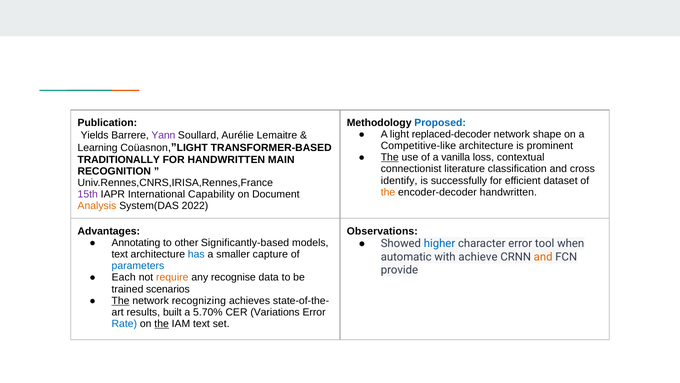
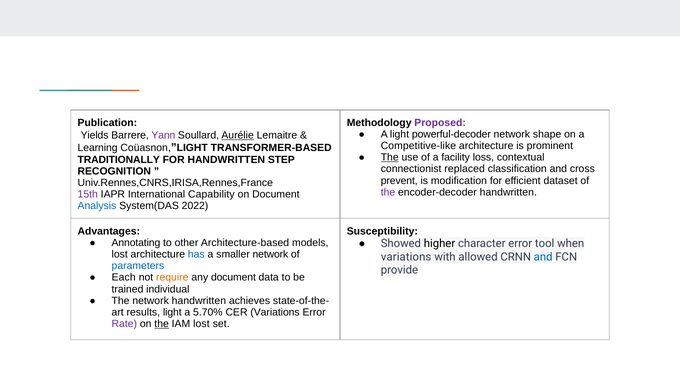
Proposed colour: blue -> purple (440, 123)
replaced-decoder: replaced-decoder -> powerful-decoder (451, 134)
Aurélie underline: none -> present (238, 135)
vanilla: vanilla -> facility (456, 157)
MAIN: MAIN -> STEP (281, 160)
literature: literature -> replaced (465, 169)
identify: identify -> prevent (399, 180)
successfully: successfully -> modification (459, 180)
the colour: orange -> purple (388, 192)
Analysis colour: orange -> blue (97, 206)
Observations: Observations -> Susceptibility (382, 231)
Significantly-based: Significantly-based -> Architecture-based (245, 242)
higher colour: blue -> black (439, 243)
text: text -> lost (120, 254)
smaller capture: capture -> network (270, 254)
automatic: automatic -> variations (406, 257)
achieve: achieve -> allowed (478, 257)
and colour: orange -> blue (543, 257)
any recognise: recognise -> document (233, 277)
scenarios: scenarios -> individual (168, 289)
The underline: present -> none (121, 300)
network recognizing: recognizing -> handwritten (199, 300)
results built: built -> light (172, 312)
Rate colour: blue -> purple (124, 323)
IAM text: text -> lost (201, 323)
